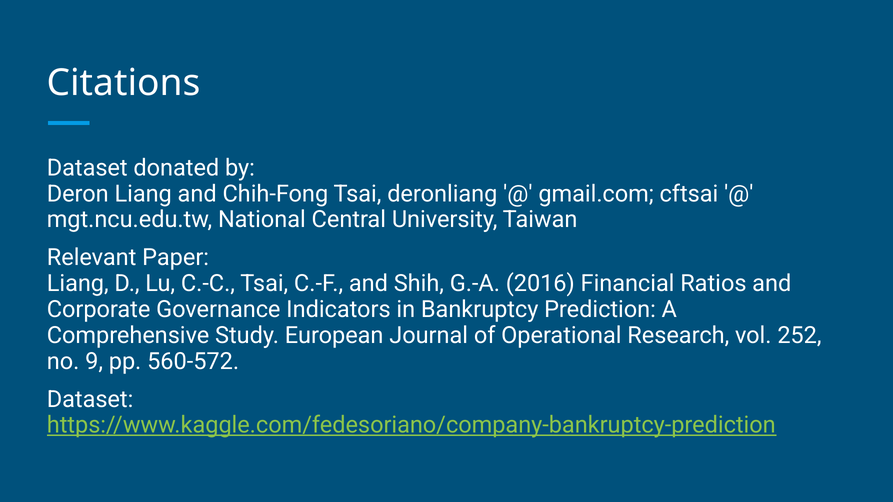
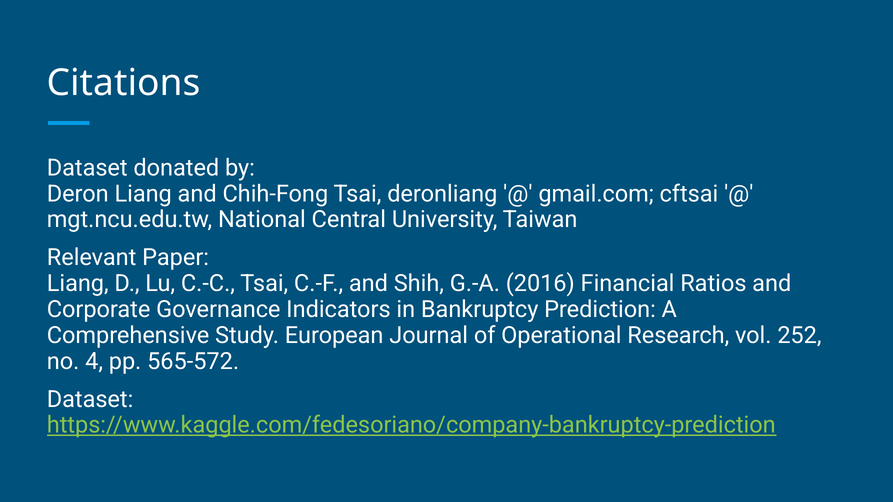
9: 9 -> 4 (94, 362)
560-572: 560-572 -> 565-572 (193, 362)
